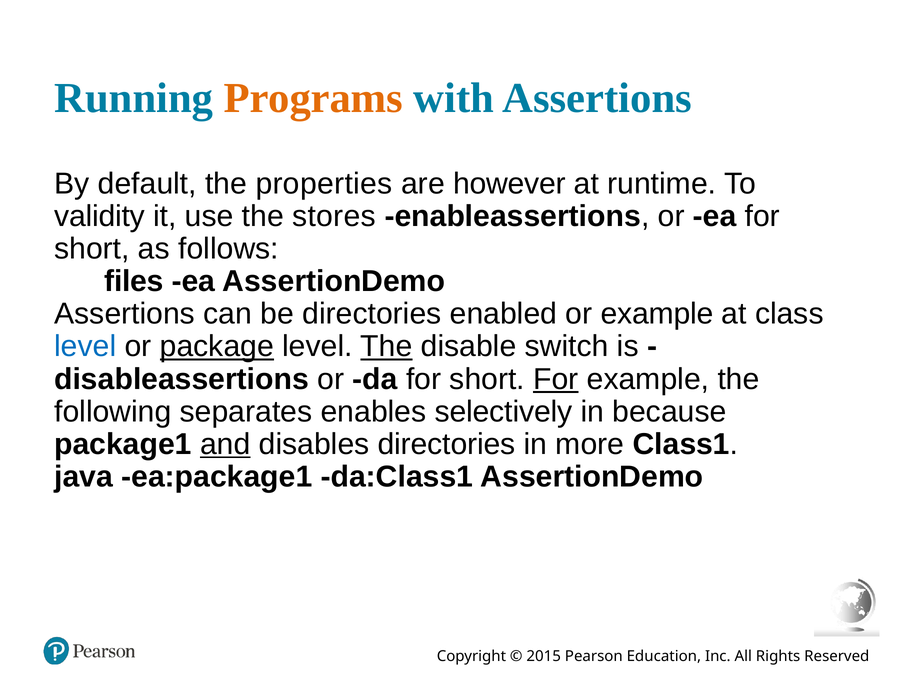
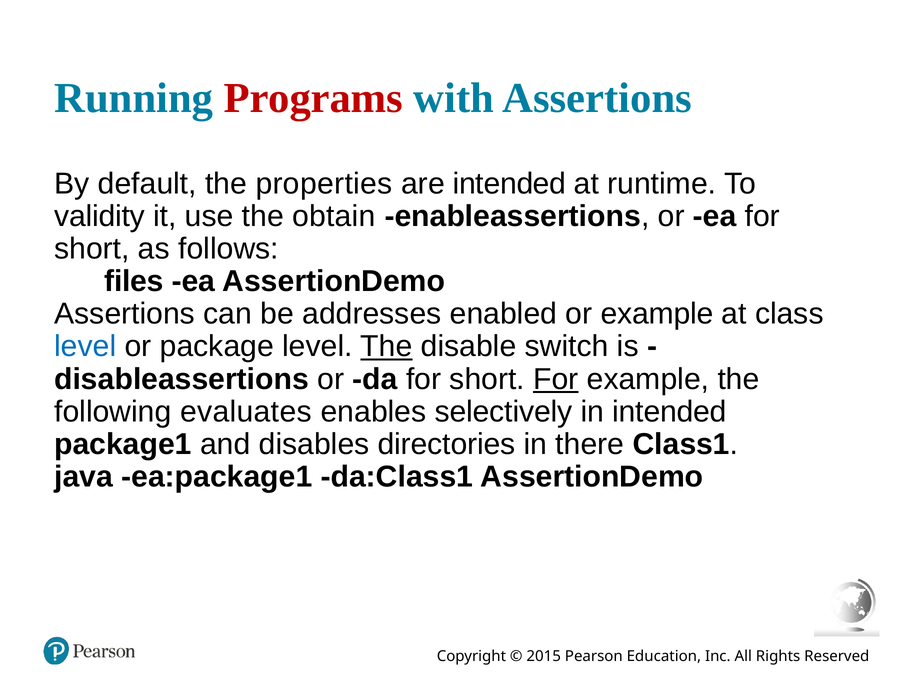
Programs colour: orange -> red (313, 98)
are however: however -> intended (509, 184)
stores: stores -> obtain (334, 216)
be directories: directories -> addresses (372, 314)
package underline: present -> none (217, 346)
separates: separates -> evaluates (246, 412)
in because: because -> intended (670, 412)
and underline: present -> none (225, 444)
more: more -> there (590, 444)
